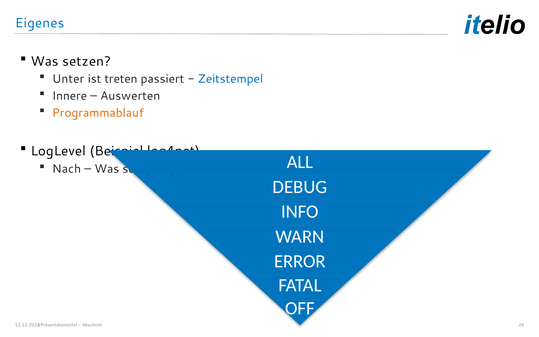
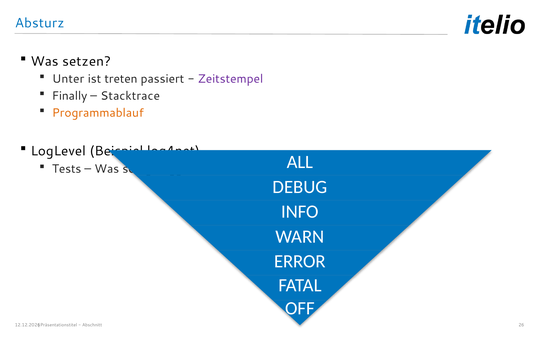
Eigenes: Eigenes -> Absturz (40, 23)
Zeitstempel colour: blue -> purple (231, 79)
Innere: Innere -> Finally (70, 96)
Auswerten: Auswerten -> Stacktrace (130, 96)
Nach: Nach -> Tests (67, 169)
